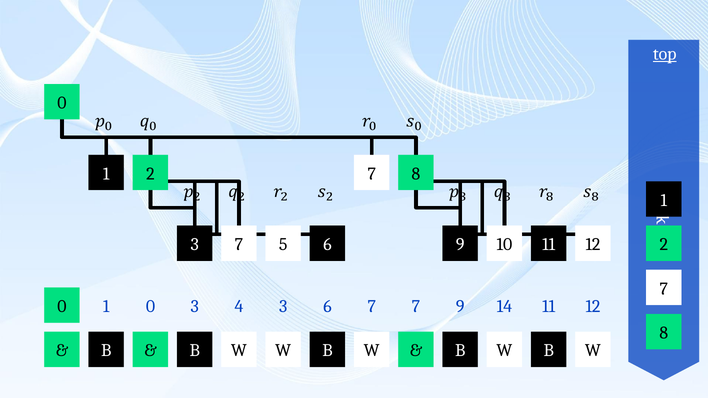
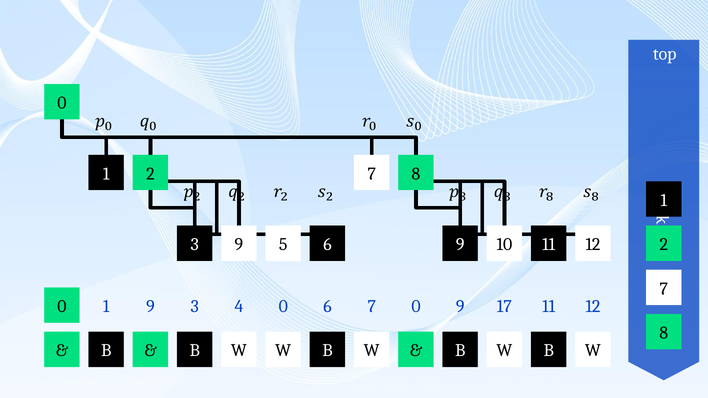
top underline: present -> none (665, 54)
3 7: 7 -> 9 (239, 245)
0: 0 -> 9 (150, 307)
4 3: 3 -> 0 (283, 307)
7 7: 7 -> 0 (416, 307)
14: 14 -> 17 (504, 307)
